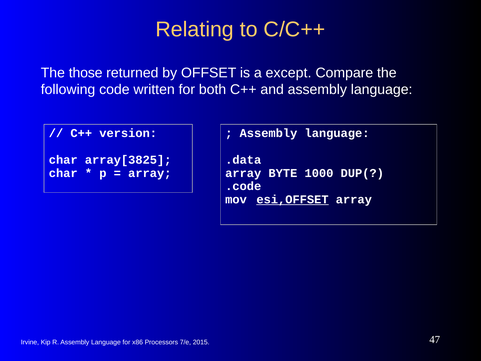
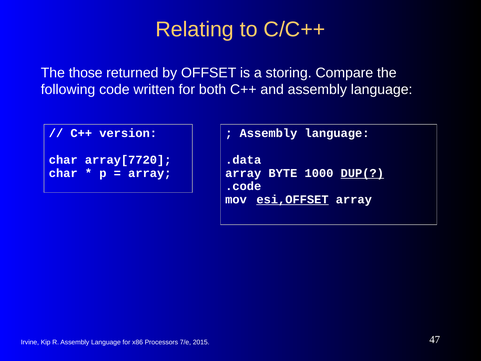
except: except -> storing (289, 73)
array[3825: array[3825 -> array[7720 (128, 160)
DUP( underline: none -> present (362, 173)
